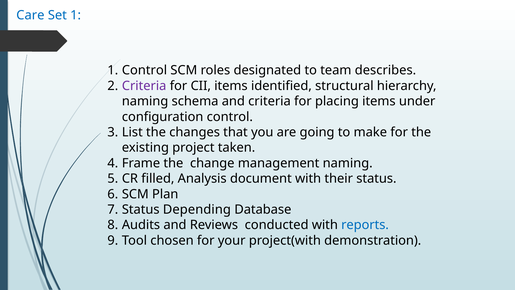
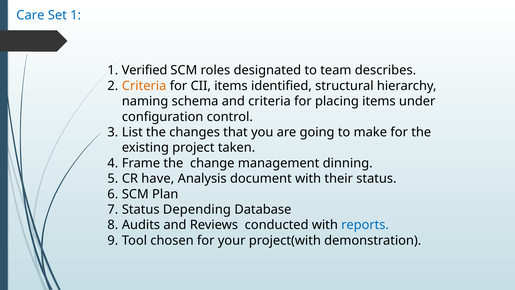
1 Control: Control -> Verified (145, 70)
Criteria colour: purple -> orange (144, 86)
management naming: naming -> dinning (348, 163)
filled: filled -> have (158, 178)
